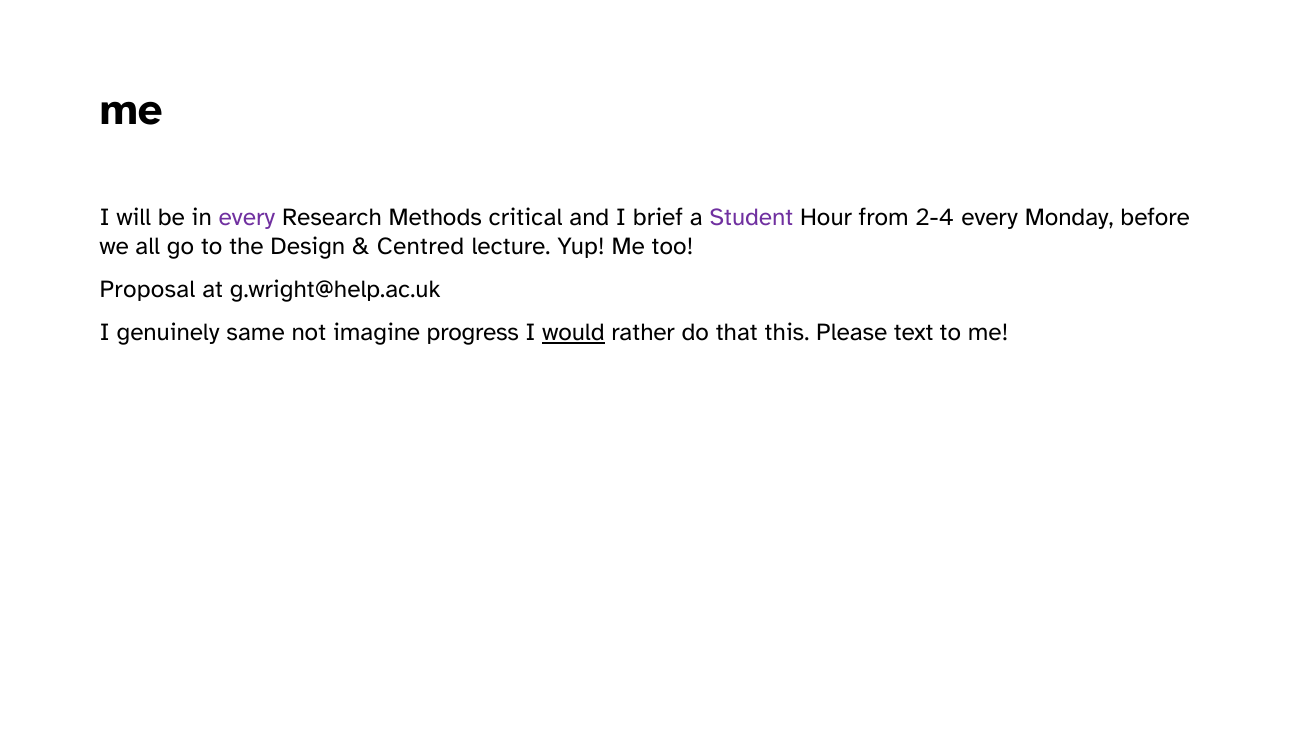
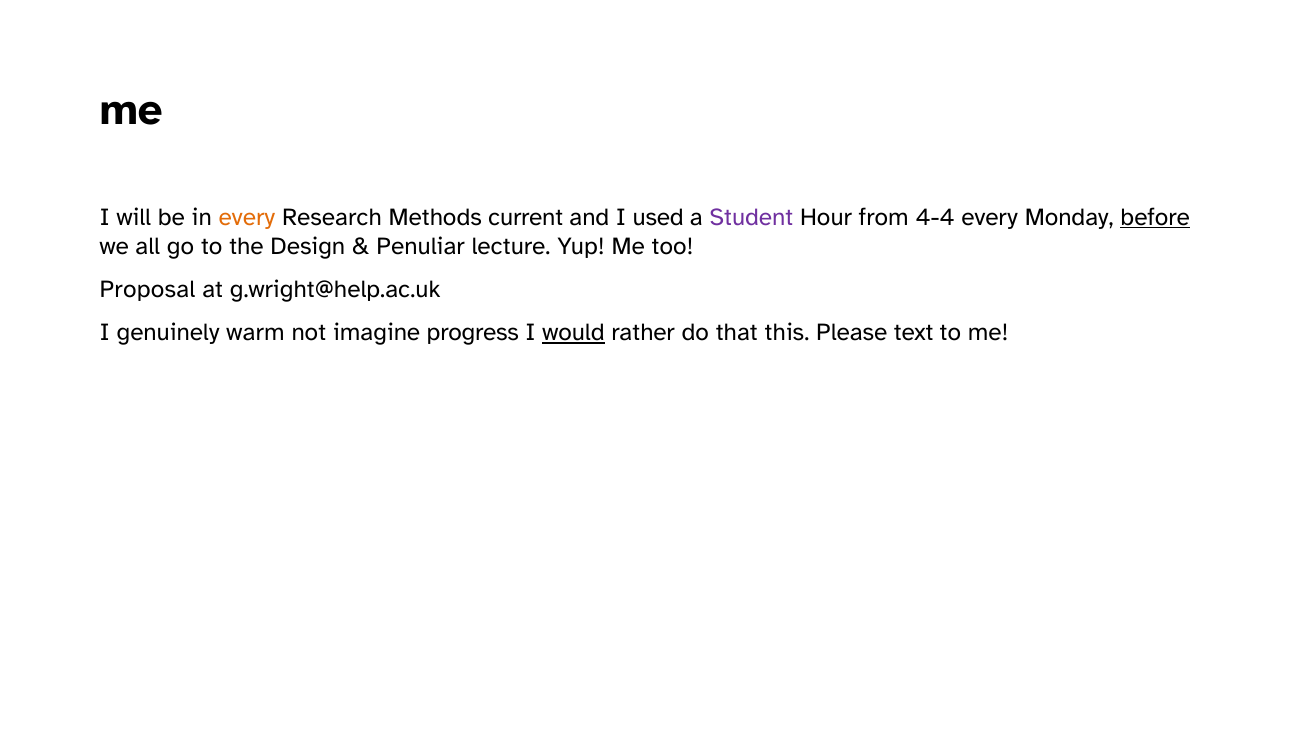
every colour: purple -> orange (247, 217)
critical: critical -> current (526, 217)
brief: brief -> used (658, 217)
2-4: 2-4 -> 4-4 (935, 217)
before underline: none -> present (1155, 217)
Centred: Centred -> Penuliar (421, 246)
same: same -> warm (256, 332)
